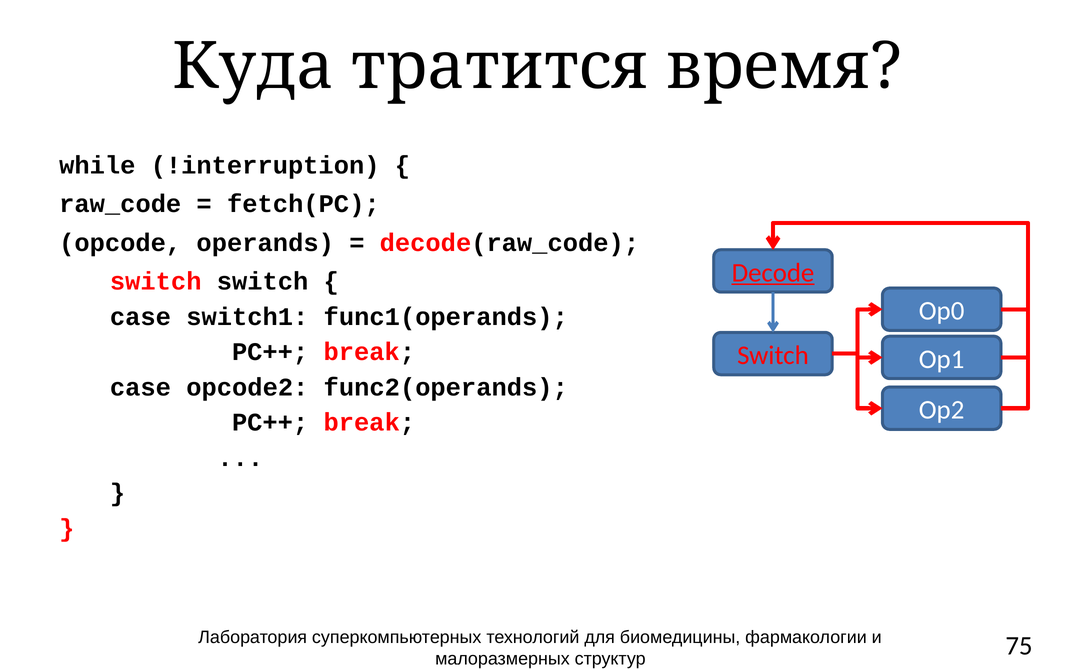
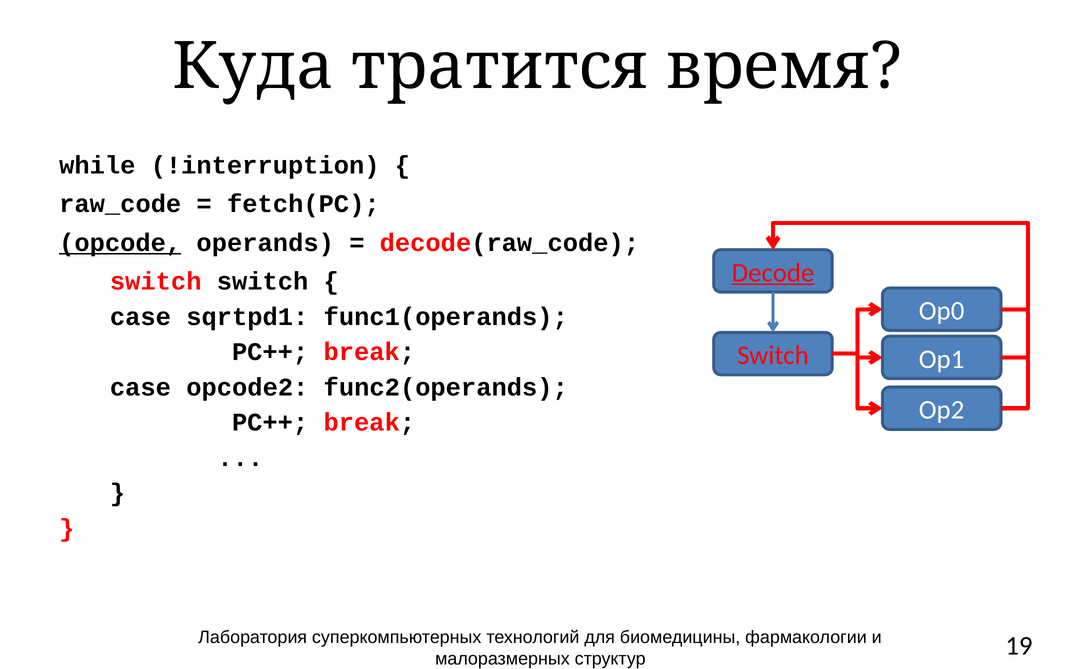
opcode underline: none -> present (120, 243)
switch1: switch1 -> sqrtpd1 (247, 317)
75: 75 -> 19 (1019, 646)
